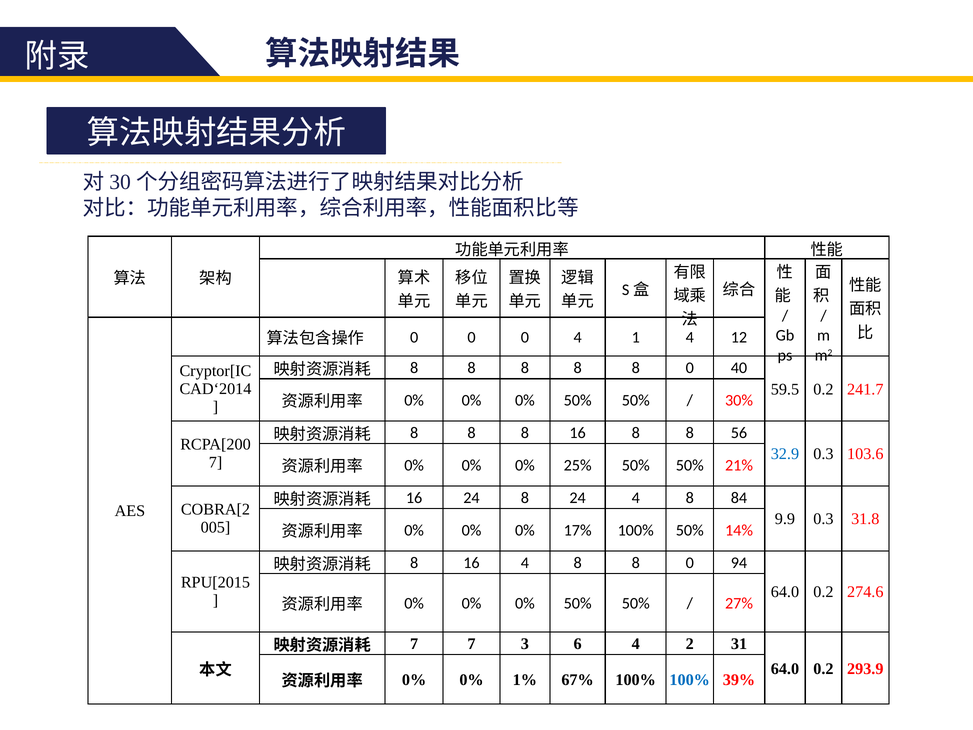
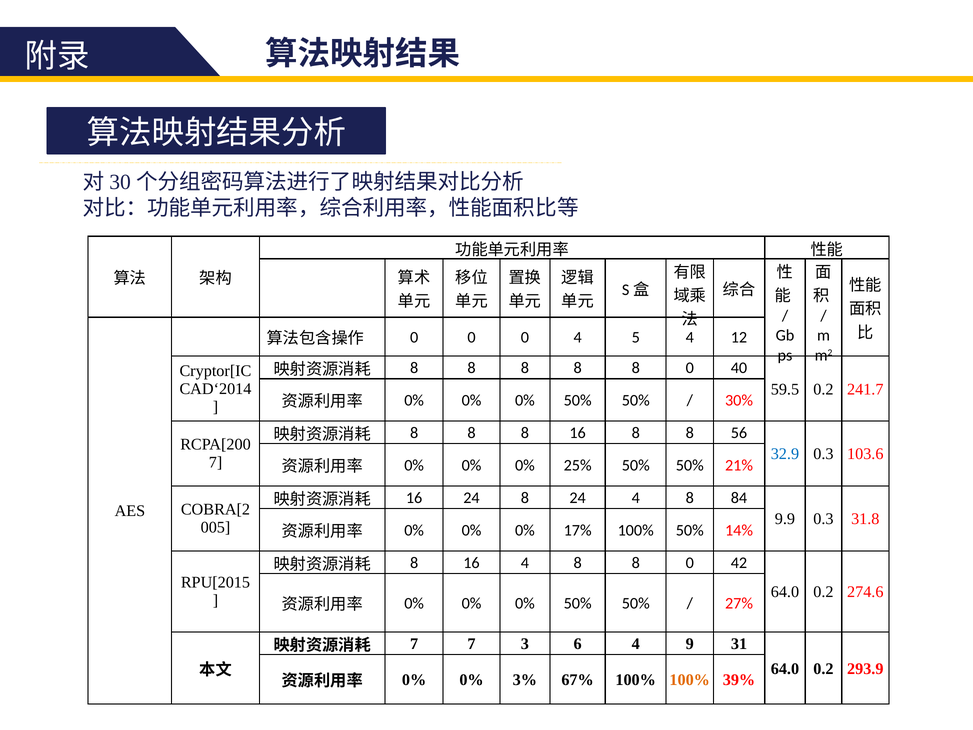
1: 1 -> 5 (636, 337)
94: 94 -> 42 (739, 563)
2: 2 -> 9 (690, 644)
1%: 1% -> 3% (525, 680)
100% colour: blue -> orange (690, 680)
